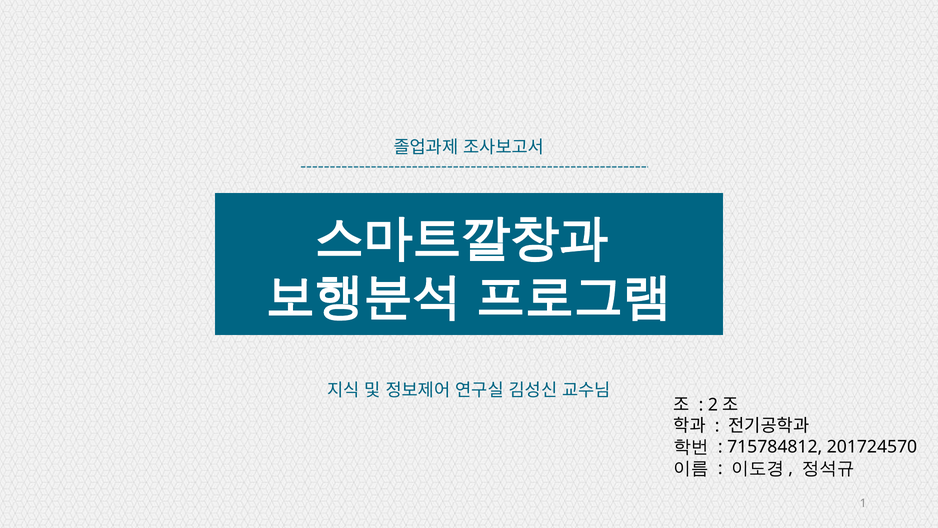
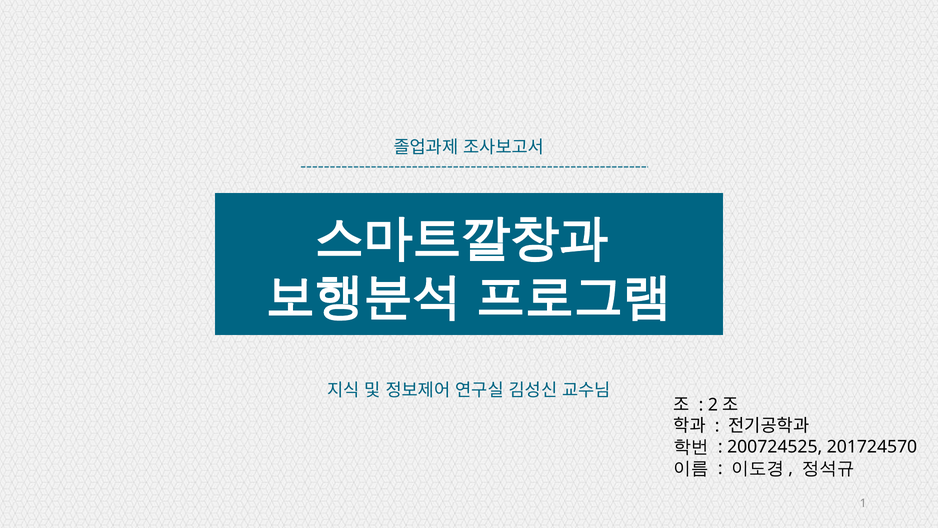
715784812: 715784812 -> 200724525 (775, 447)
